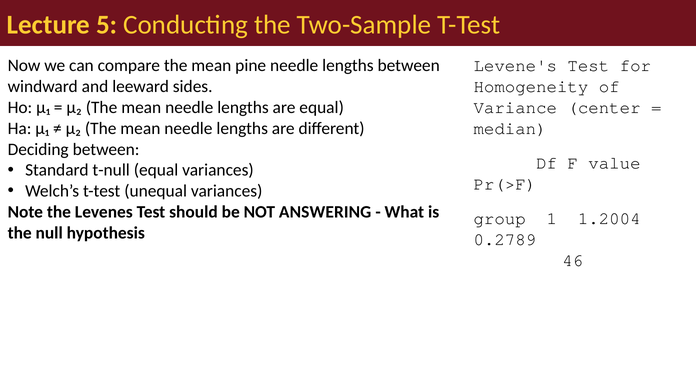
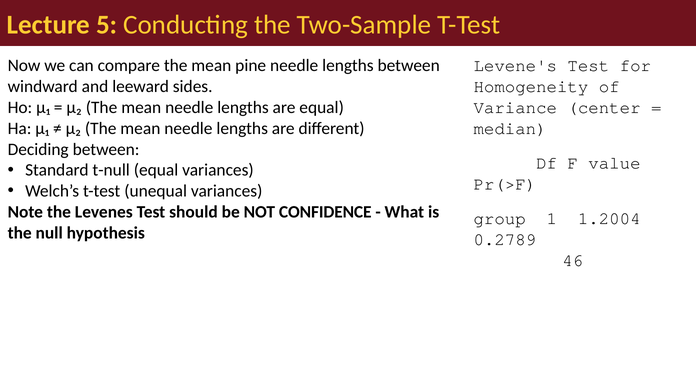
ANSWERING: ANSWERING -> CONFIDENCE (325, 212)
